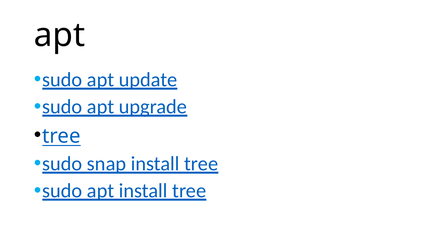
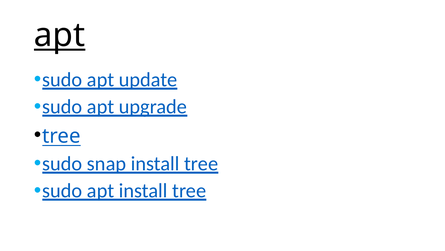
apt underline: none -> present (60, 35)
